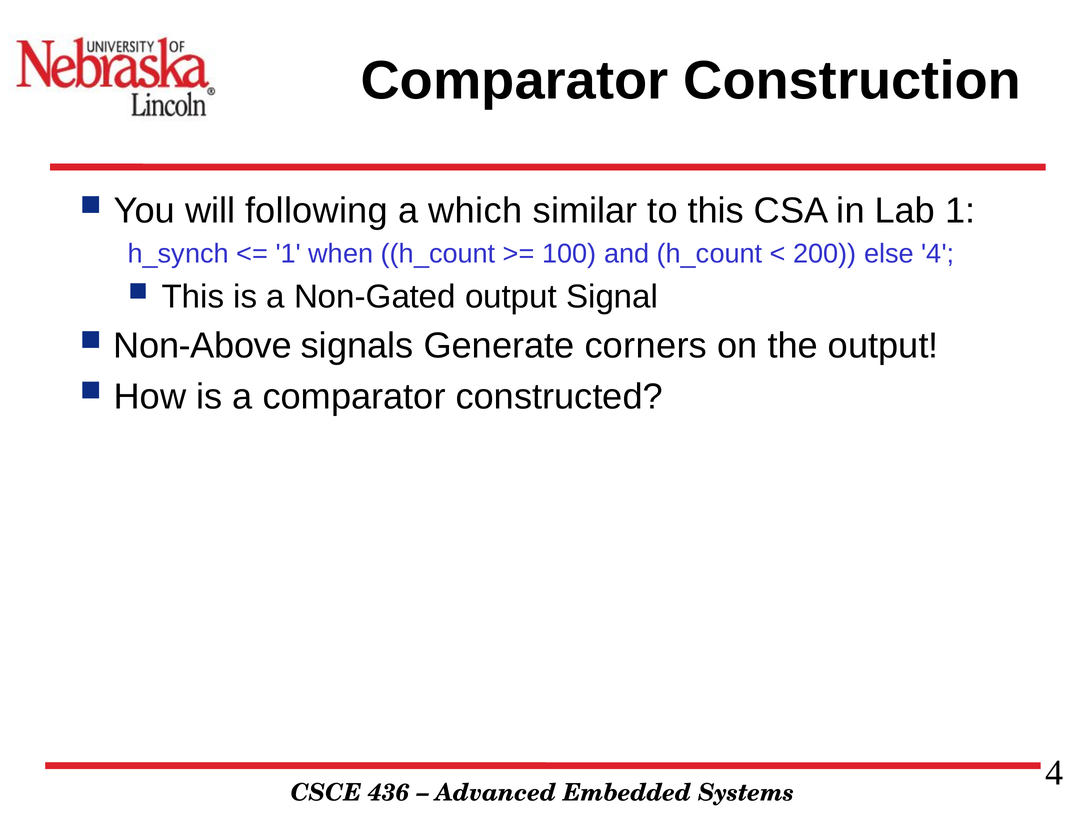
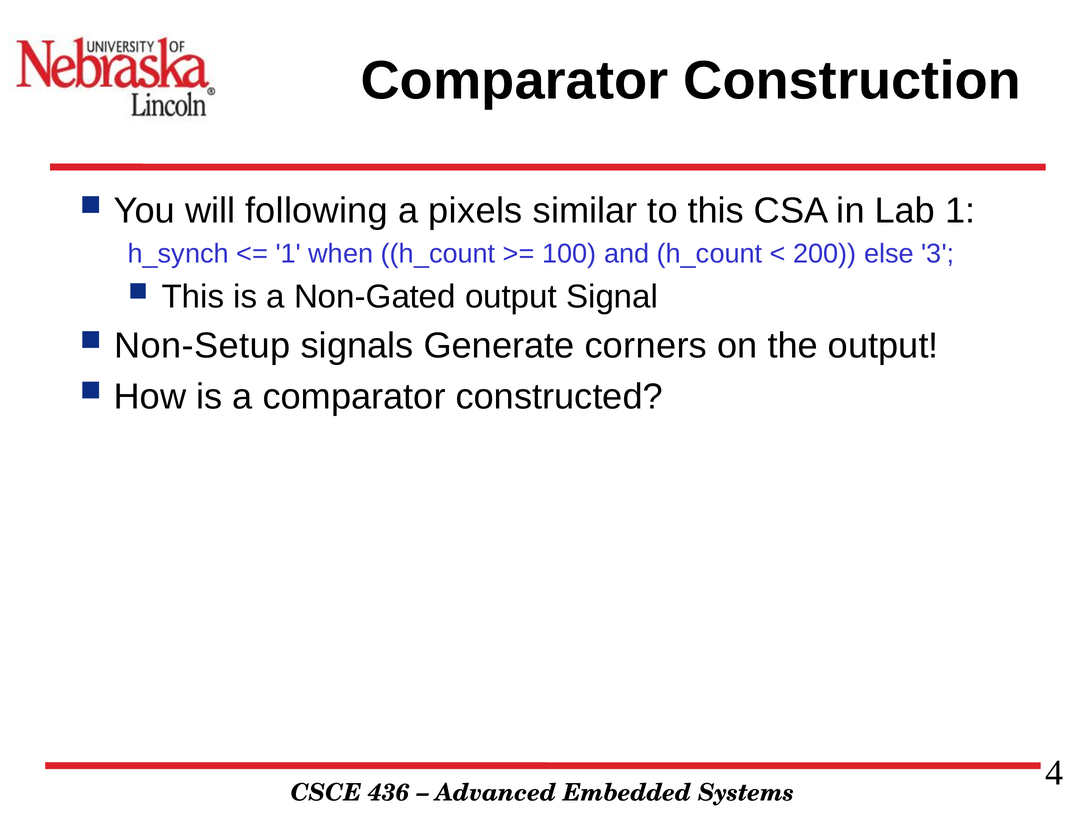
which: which -> pixels (475, 211)
else 4: 4 -> 3 (938, 253)
Non-Above: Non-Above -> Non-Setup (202, 346)
